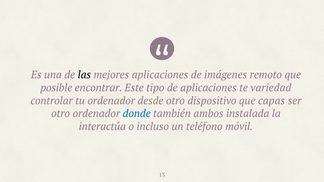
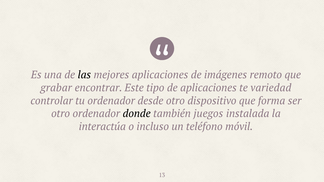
posible: posible -> grabar (56, 88)
capas: capas -> forma (272, 101)
donde colour: blue -> black (137, 114)
ambos: ambos -> juegos (208, 114)
